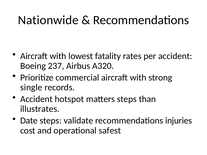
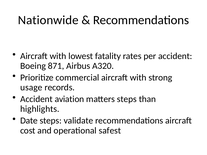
237: 237 -> 871 (56, 66)
single: single -> usage (31, 88)
hotspot: hotspot -> aviation (69, 99)
illustrates: illustrates -> highlights (40, 109)
recommendations injuries: injuries -> aircraft (179, 121)
